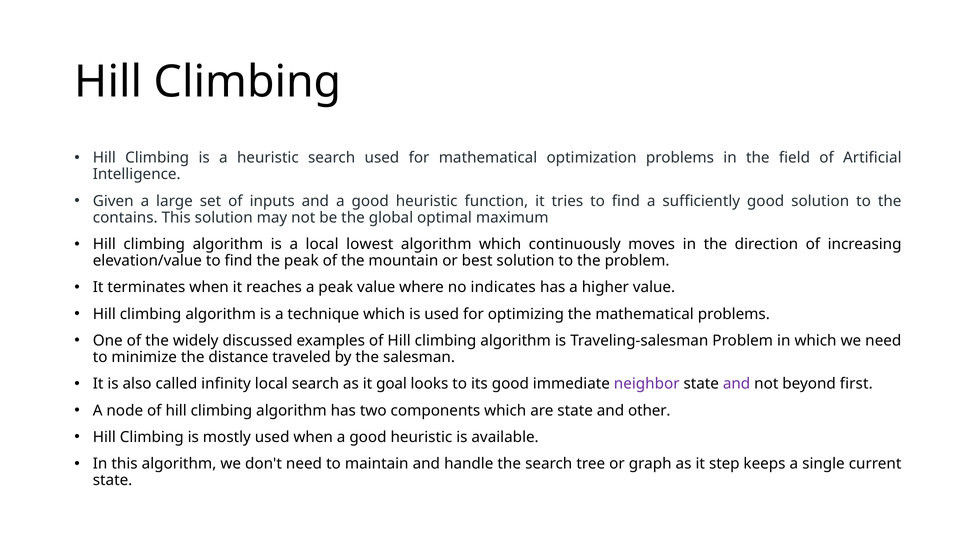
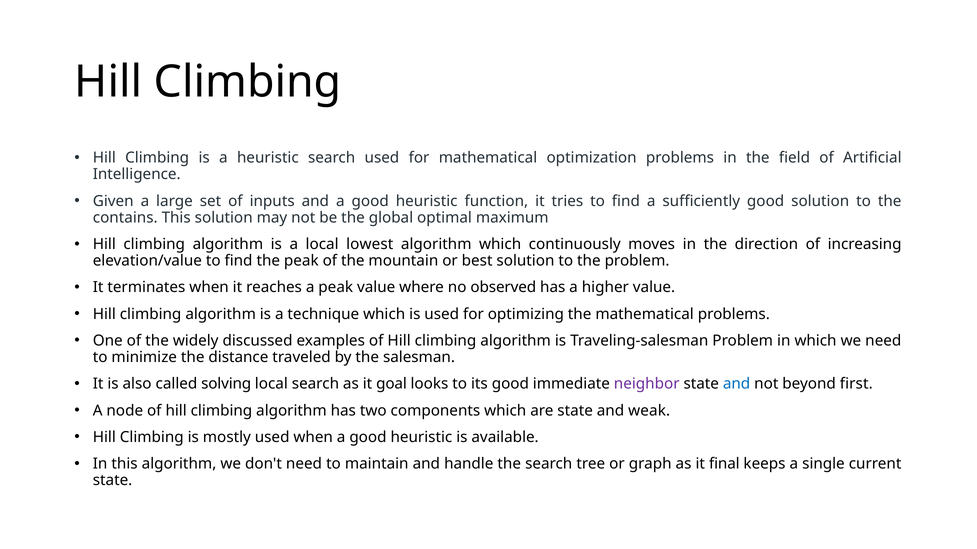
indicates: indicates -> observed (503, 288)
infinity: infinity -> solving (226, 384)
and colour: purple -> blue (737, 384)
other: other -> weak (649, 411)
step: step -> final (724, 464)
